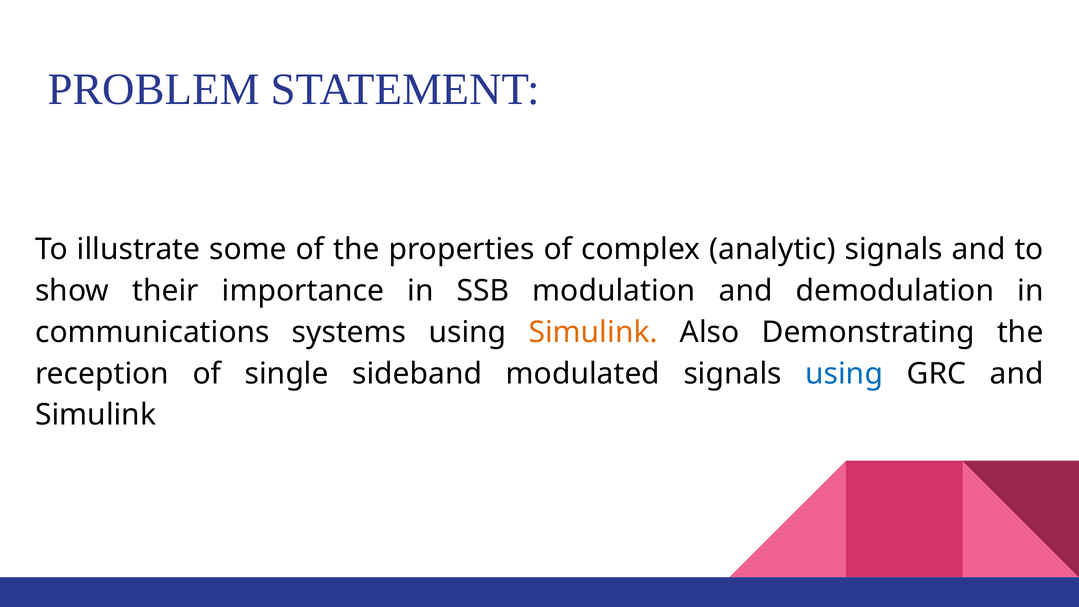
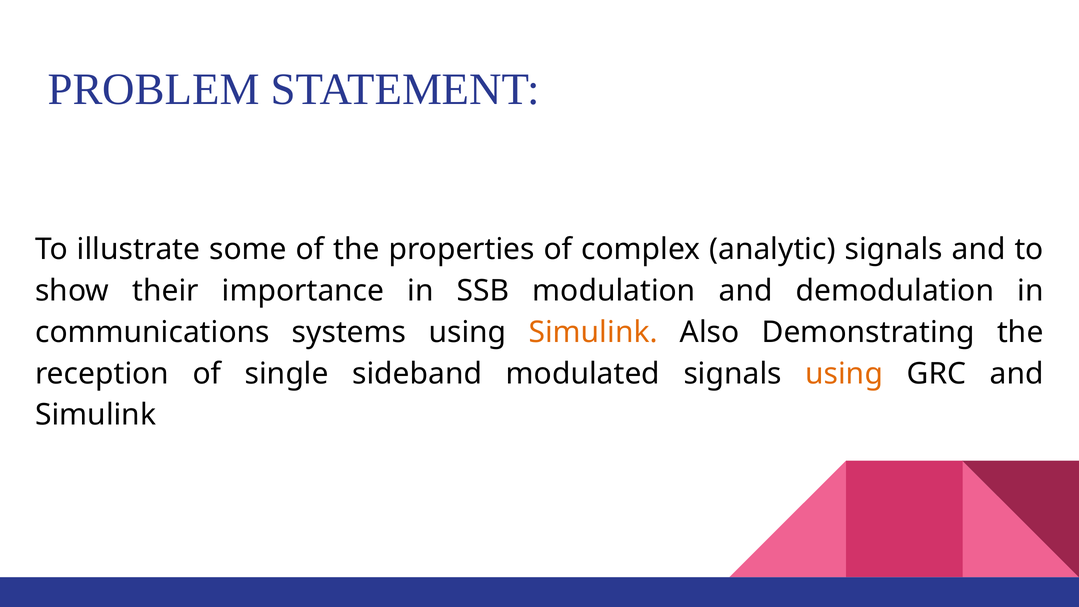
using colour: blue -> orange (844, 374)
